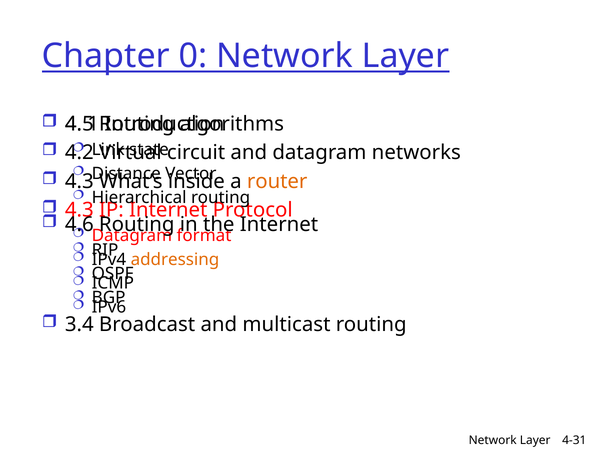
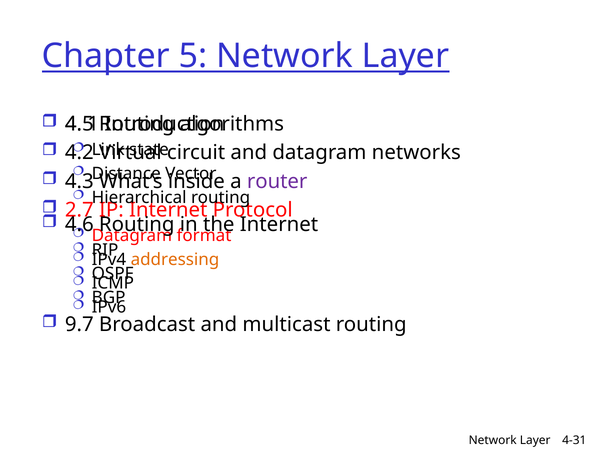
0: 0 -> 5 (193, 56)
router colour: orange -> purple (277, 181)
4.3: 4.3 -> 2.7 (79, 210)
3.4: 3.4 -> 9.7 (79, 324)
